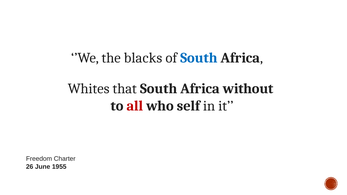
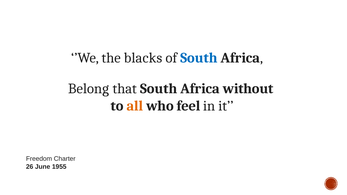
Whites: Whites -> Belong (89, 89)
all colour: red -> orange (135, 106)
self: self -> feel (189, 106)
